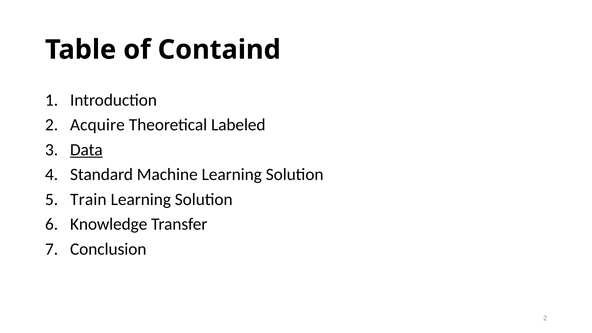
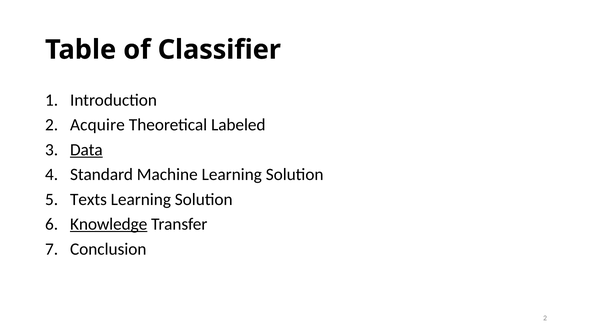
Containd: Containd -> Classifier (219, 50)
Train: Train -> Texts (88, 199)
Knowledge underline: none -> present (109, 224)
